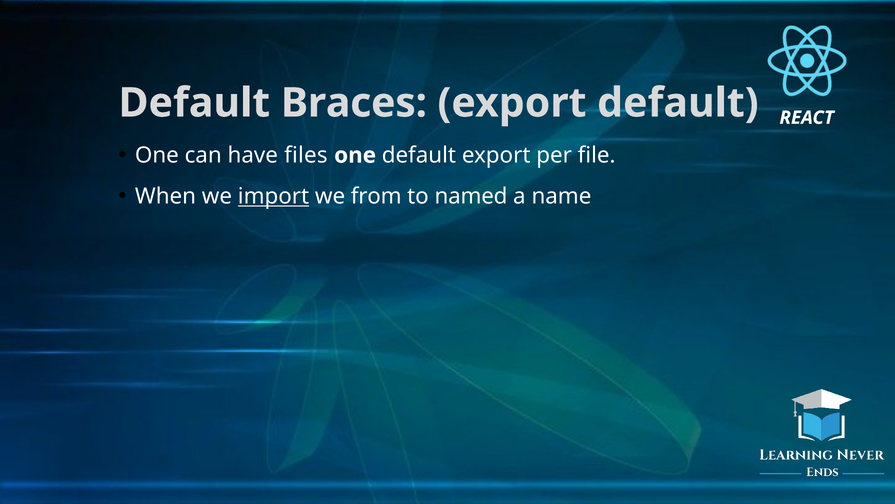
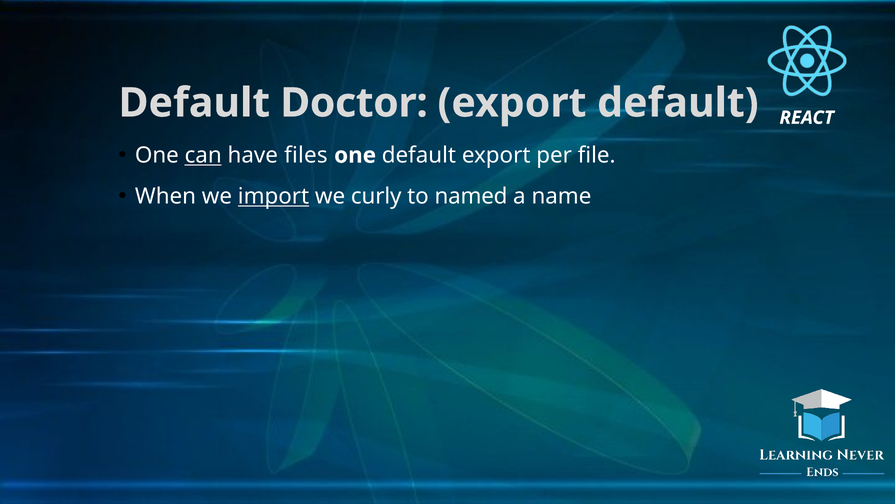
Braces: Braces -> Doctor (354, 103)
can underline: none -> present (203, 155)
from: from -> curly (376, 196)
